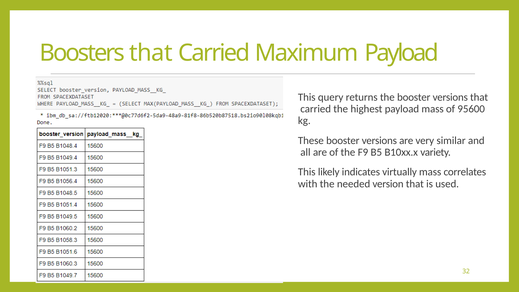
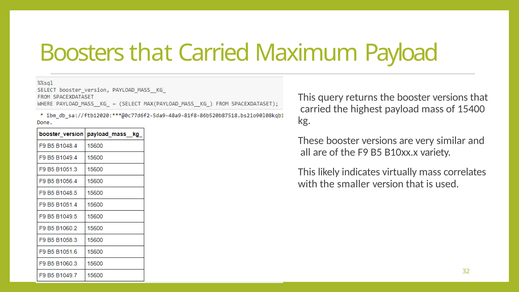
95600: 95600 -> 15400 (471, 109)
needed: needed -> smaller (354, 184)
